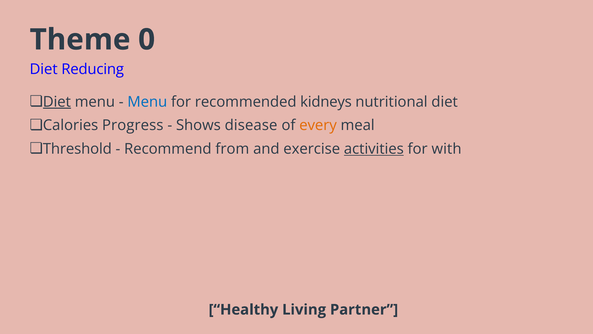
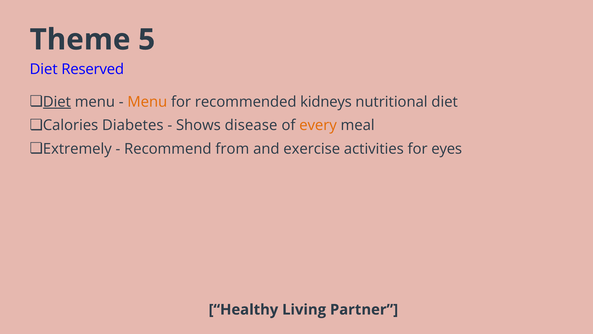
0: 0 -> 5 (147, 40)
Reducing: Reducing -> Reserved (93, 69)
Menu colour: blue -> orange (147, 102)
Progress: Progress -> Diabetes (133, 125)
Threshold: Threshold -> Extremely (77, 149)
activities underline: present -> none (374, 149)
with: with -> eyes (447, 149)
